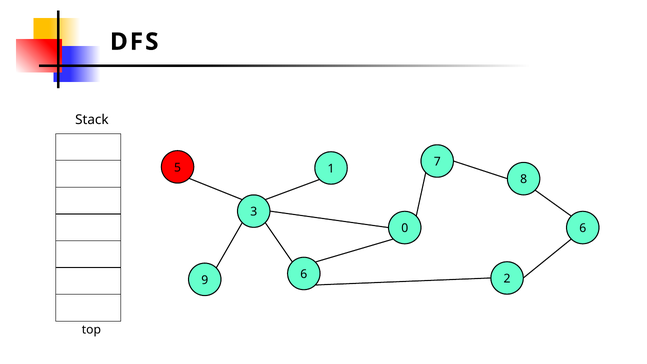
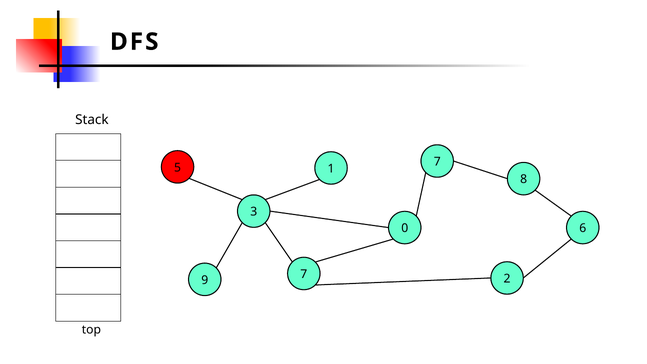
9 6: 6 -> 7 (304, 274)
